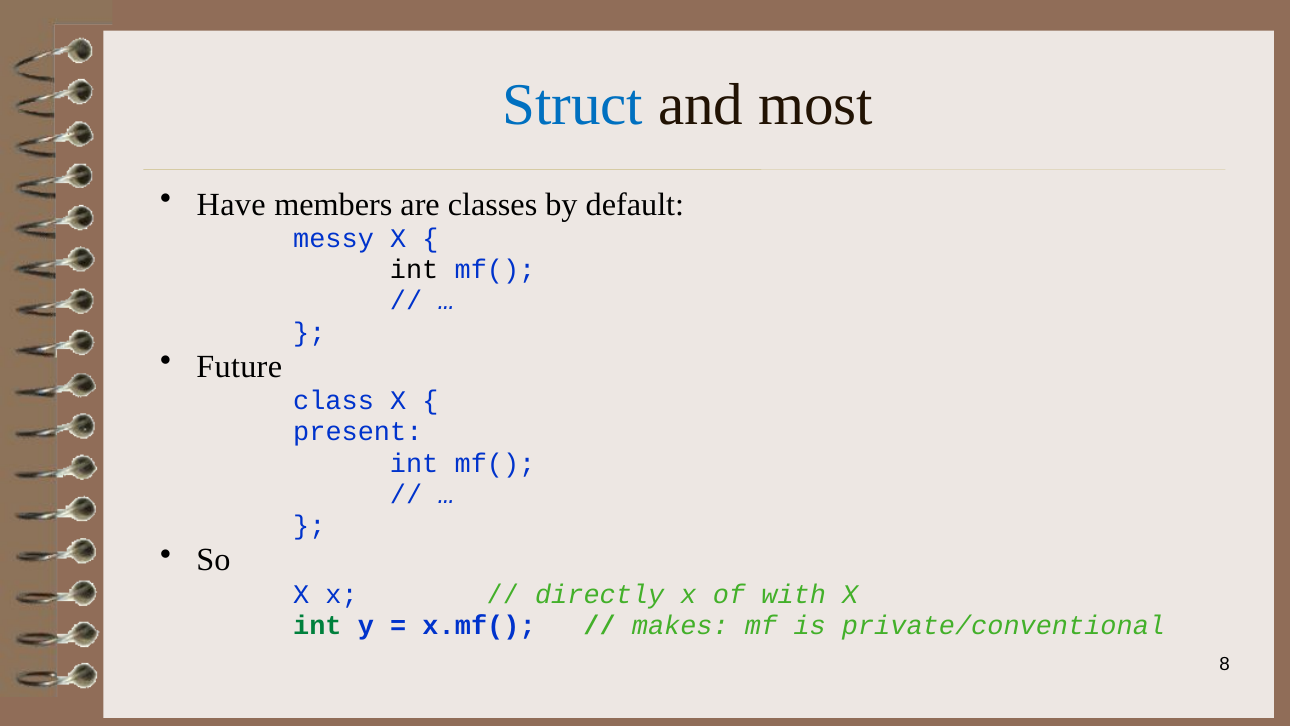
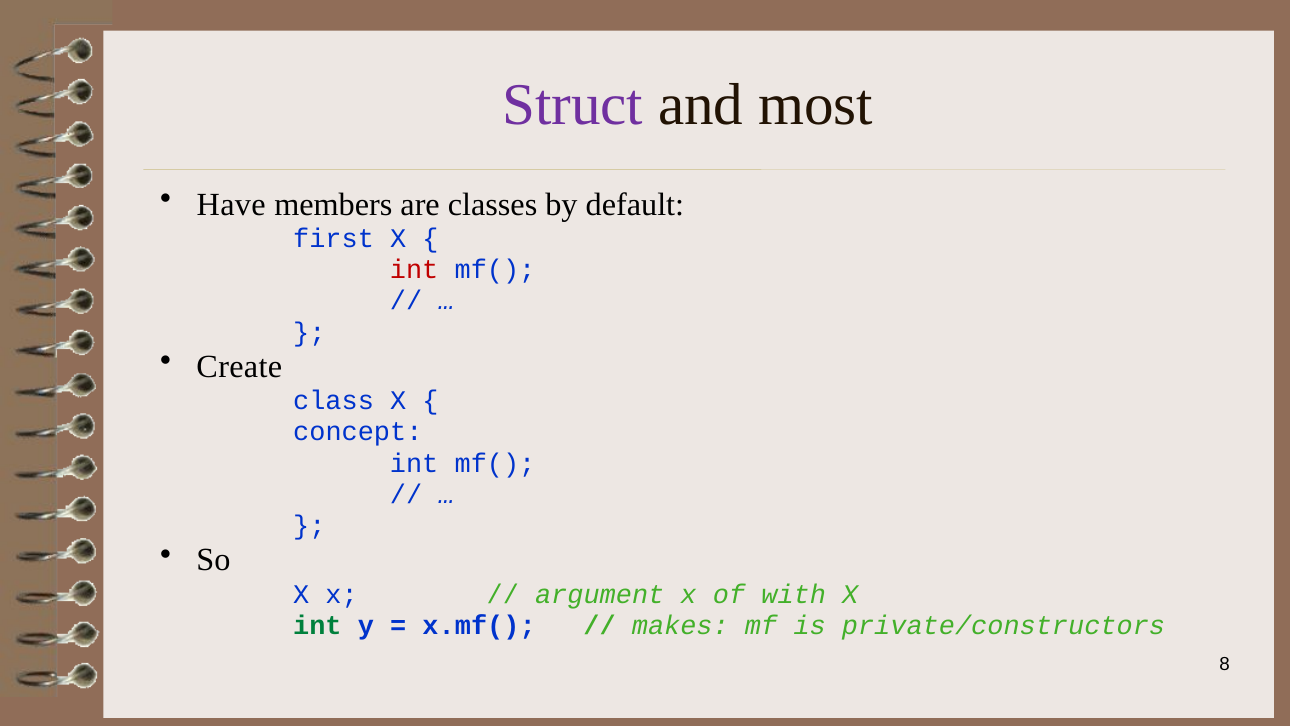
Struct colour: blue -> purple (573, 105)
messy: messy -> first (334, 238)
int colour: black -> red (414, 270)
Future: Future -> Create (239, 367)
present: present -> concept (358, 432)
directly: directly -> argument (600, 594)
private/conventional: private/conventional -> private/constructors (1004, 625)
